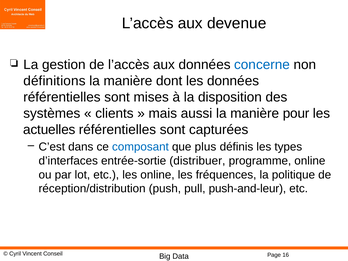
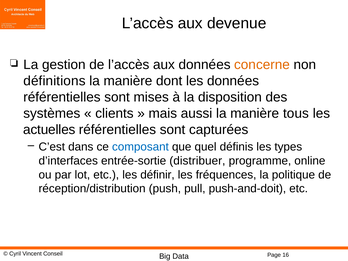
concerne colour: blue -> orange (262, 65)
pour: pour -> tous (296, 113)
plus: plus -> quel (206, 147)
les online: online -> définir (157, 175)
push-and-leur: push-and-leur -> push-and-doit (247, 189)
